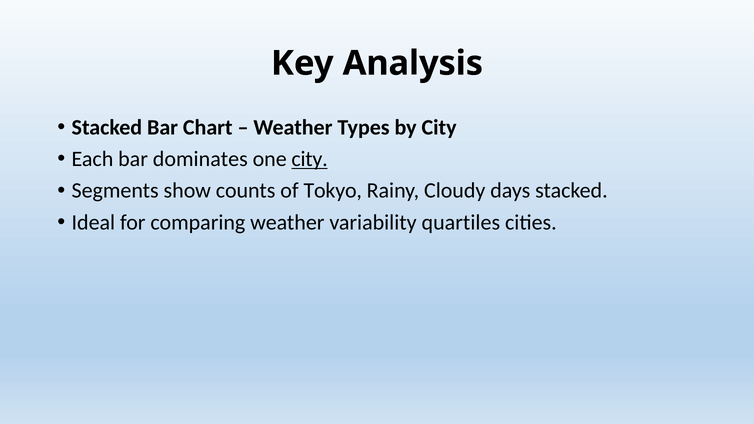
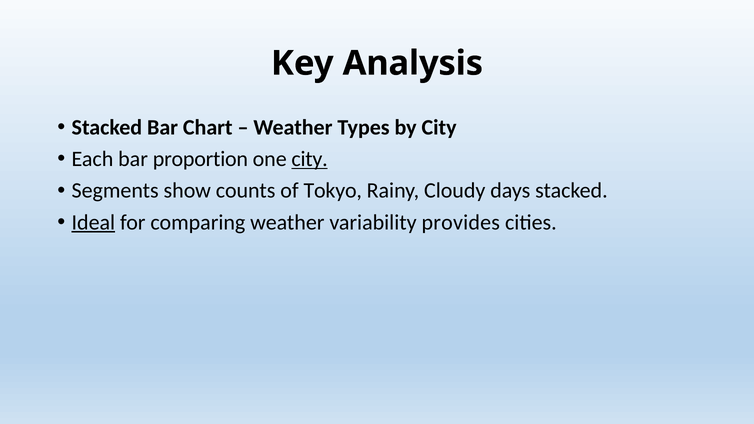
dominates: dominates -> proportion (200, 159)
Ideal underline: none -> present (93, 222)
quartiles: quartiles -> provides (461, 222)
